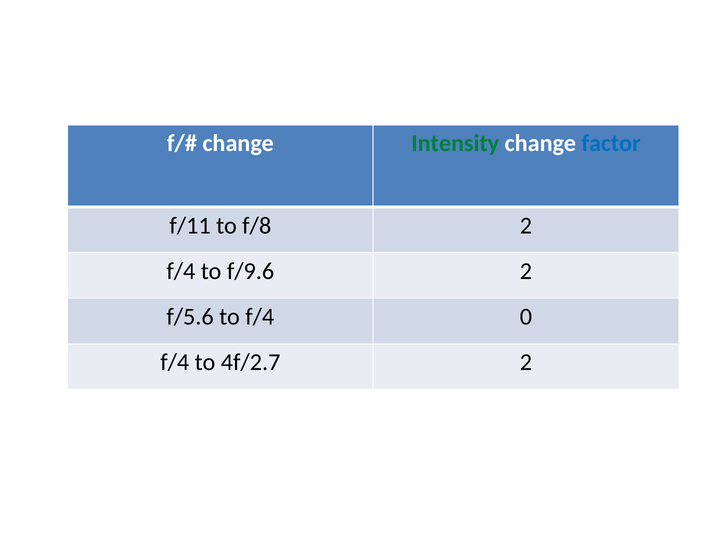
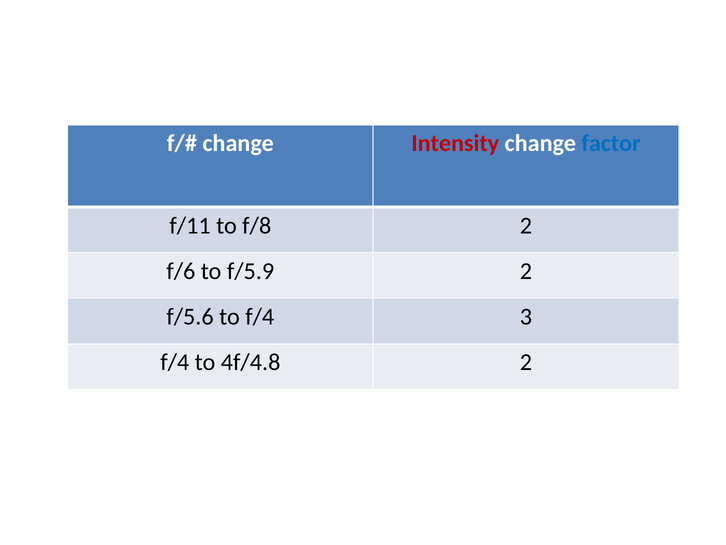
Intensity colour: green -> red (455, 143)
f/4: f/4 -> f/6 (181, 271)
f/9.6: f/9.6 -> f/5.9 (251, 271)
0: 0 -> 3 (526, 317)
4f/2.7: 4f/2.7 -> 4f/4.8 (251, 362)
